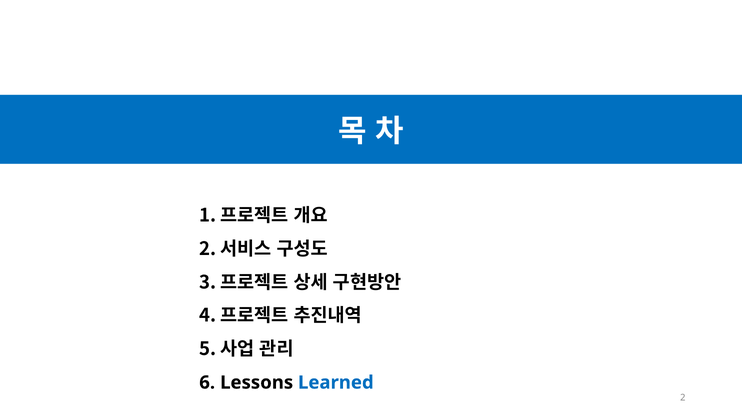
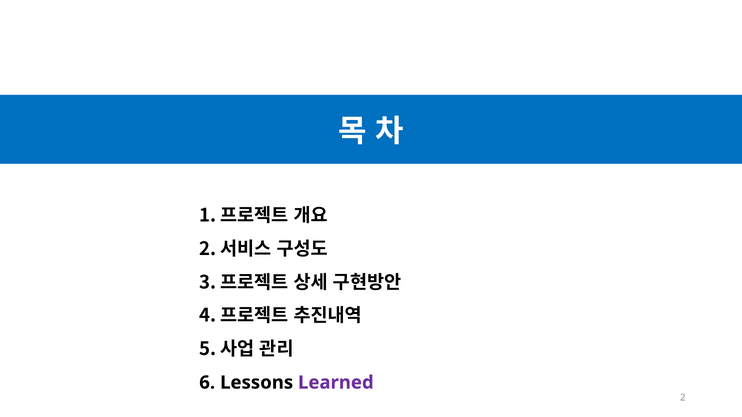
Learned colour: blue -> purple (336, 383)
